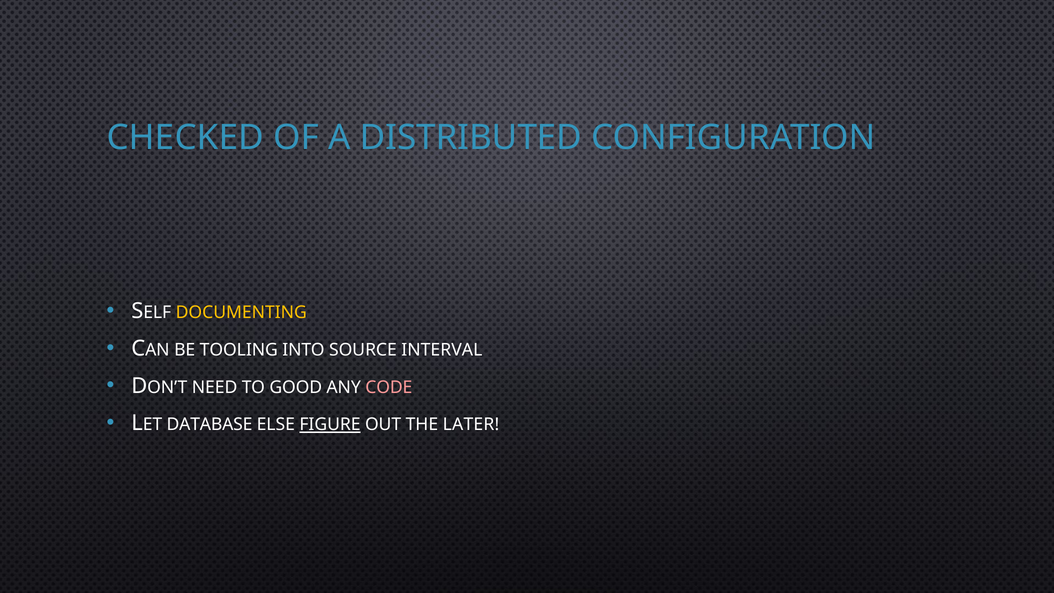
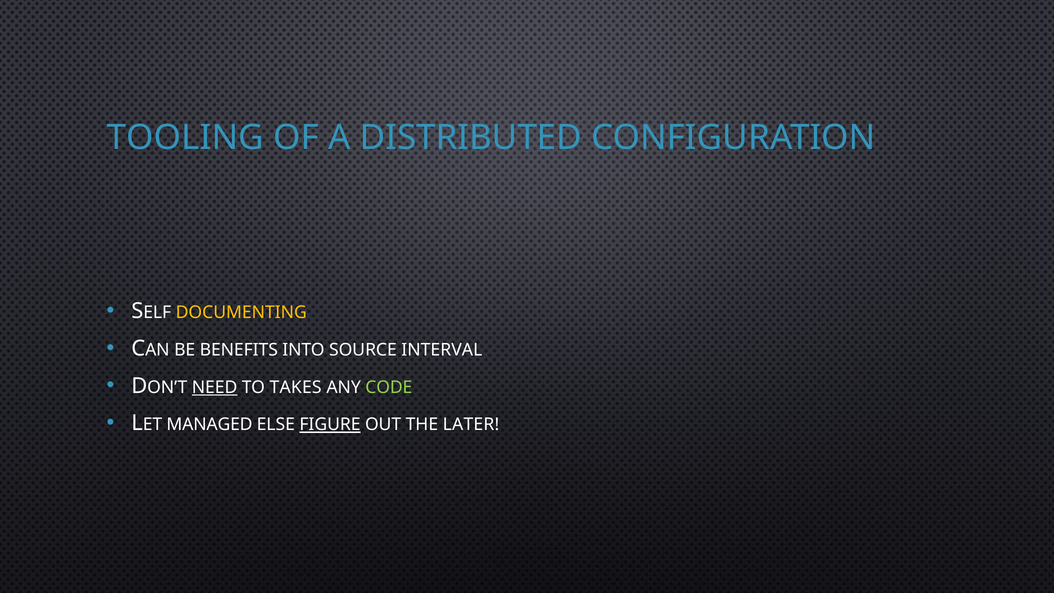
CHECKED: CHECKED -> TOOLING (185, 137)
TOOLING: TOOLING -> BENEFITS (239, 350)
NEED underline: none -> present (215, 387)
GOOD: GOOD -> TAKES (296, 387)
CODE colour: pink -> light green (389, 387)
DATABASE: DATABASE -> MANAGED (210, 425)
